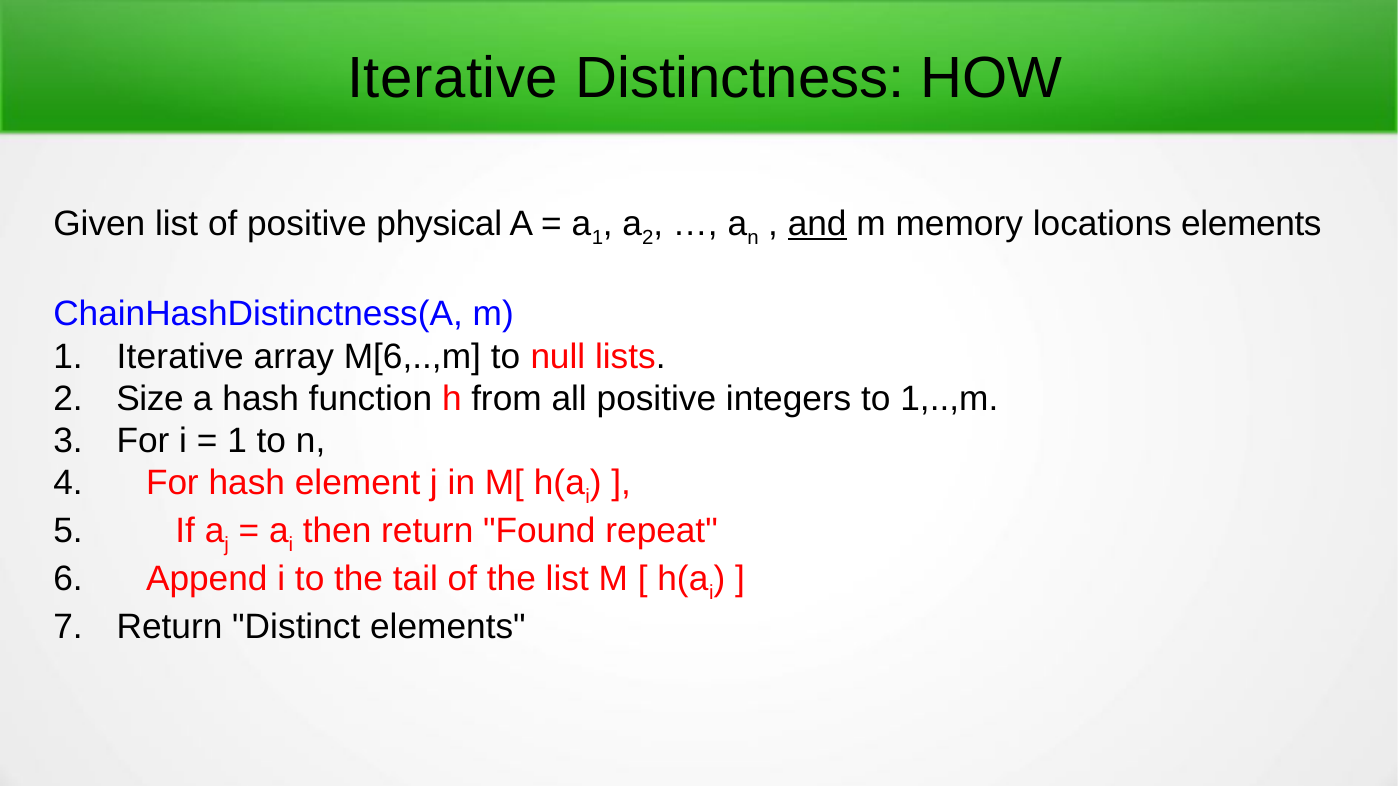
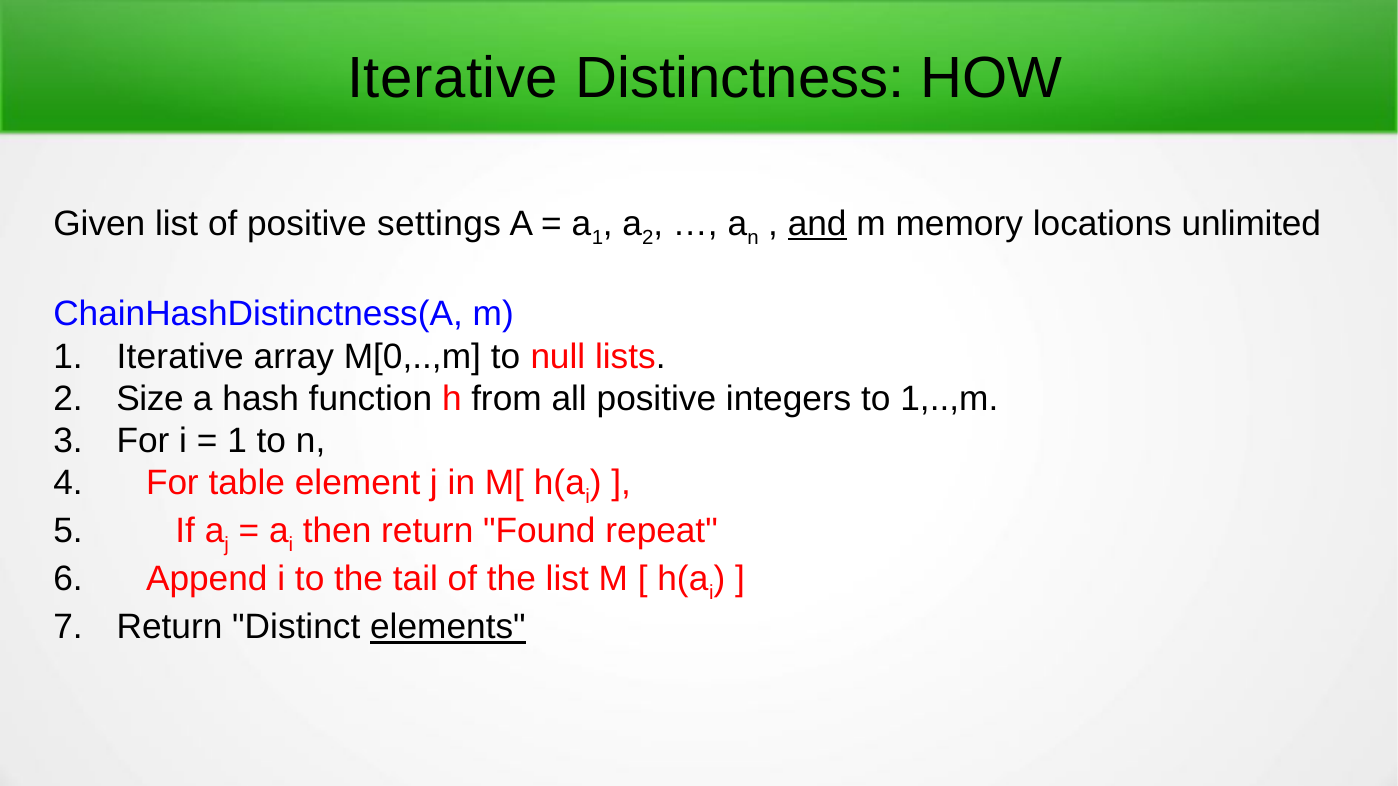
physical: physical -> settings (439, 224)
locations elements: elements -> unlimited (1251, 224)
M[6,..,m: M[6,..,m -> M[0,..,m (412, 357)
For hash: hash -> table (247, 483)
elements underline: none -> present (448, 628)
